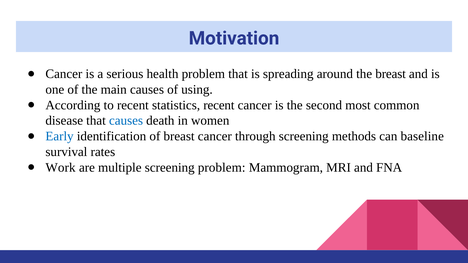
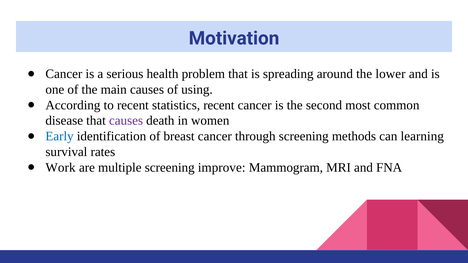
the breast: breast -> lower (390, 74)
causes colour: blue -> purple (126, 121)
baseline: baseline -> learning (422, 136)
screening problem: problem -> improve (222, 168)
